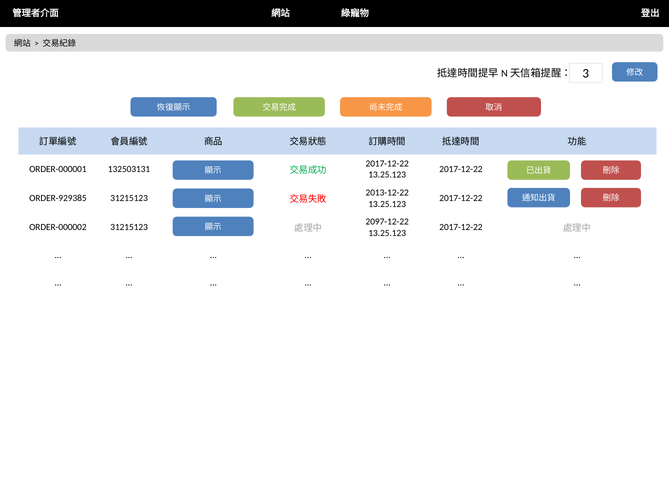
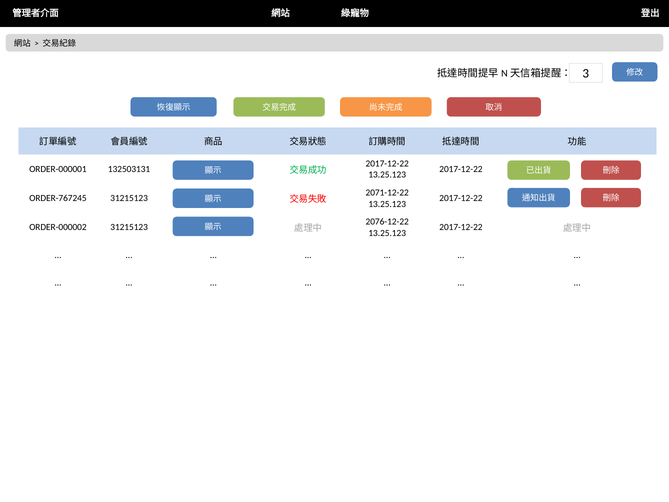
2013-12-22: 2013-12-22 -> 2071-12-22 (387, 193)
ORDER-929385: ORDER-929385 -> ORDER-767245 (58, 198)
2097-12-22: 2097-12-22 -> 2076-12-22 (387, 222)
